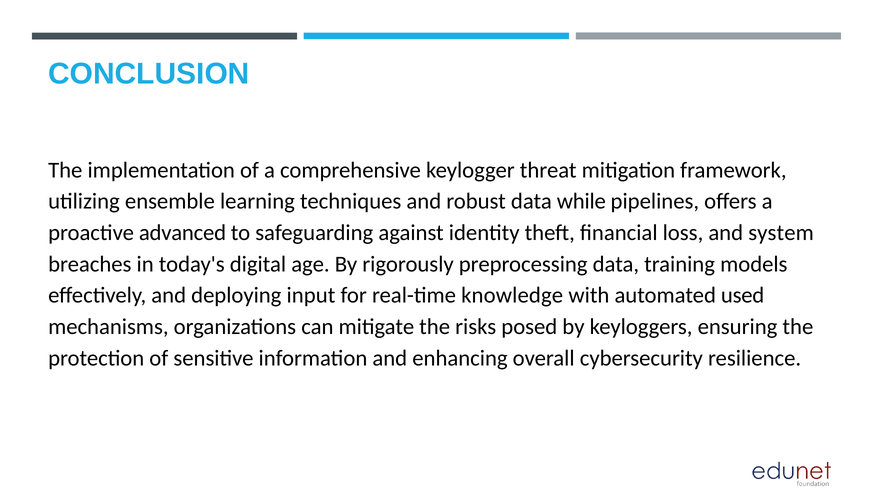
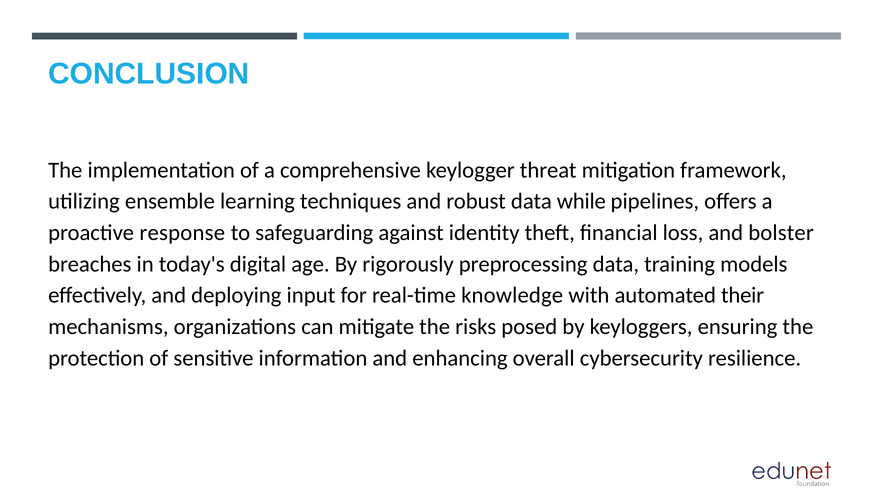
advanced: advanced -> response (182, 233)
system: system -> bolster (781, 233)
used: used -> their (743, 295)
